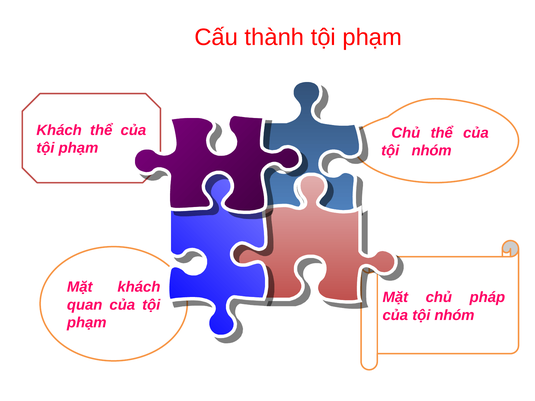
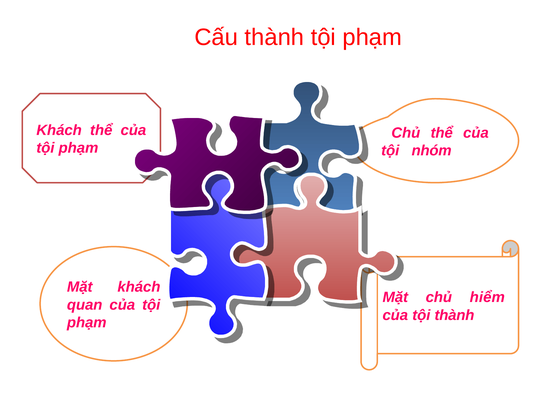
pháp: pháp -> hiểm (487, 297)
nhóm: nhóm -> thành (454, 315)
